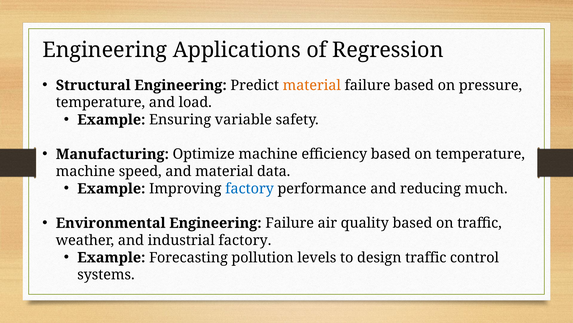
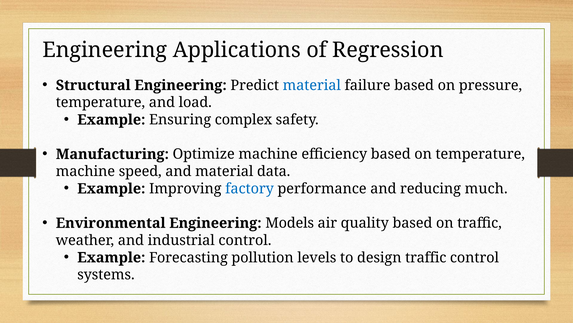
material colour: orange -> blue (312, 85)
variable: variable -> complex (243, 120)
Engineering Failure: Failure -> Models (290, 223)
industrial factory: factory -> control (245, 240)
